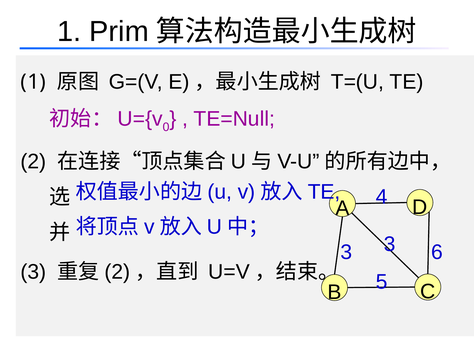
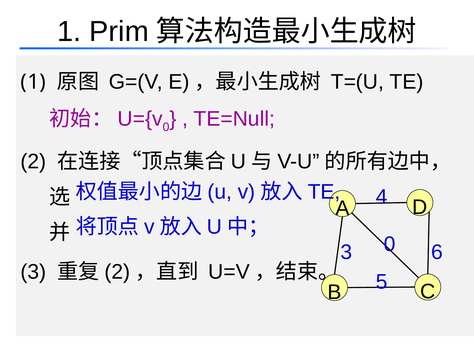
3 3: 3 -> 0 (390, 244)
